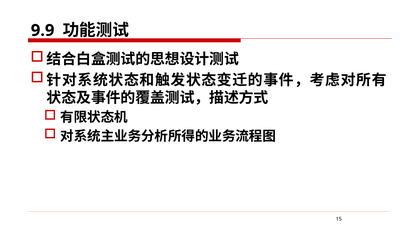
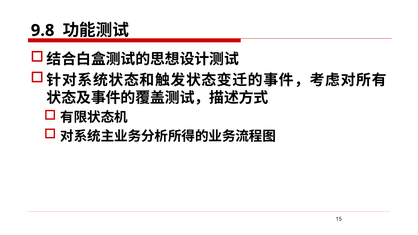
9.9: 9.9 -> 9.8 (43, 30)
